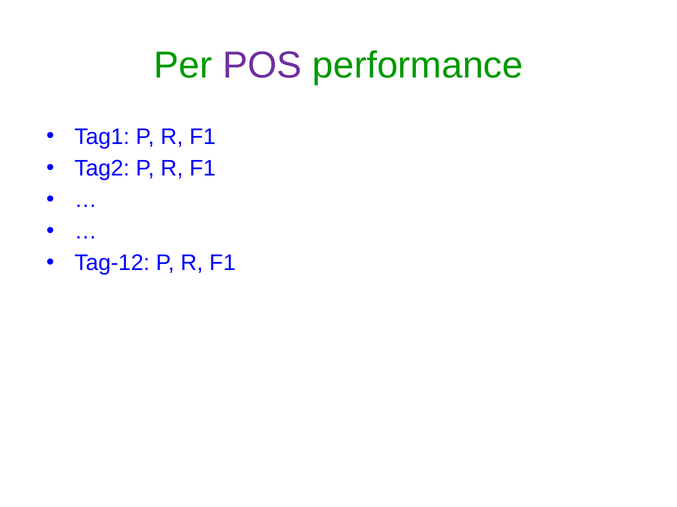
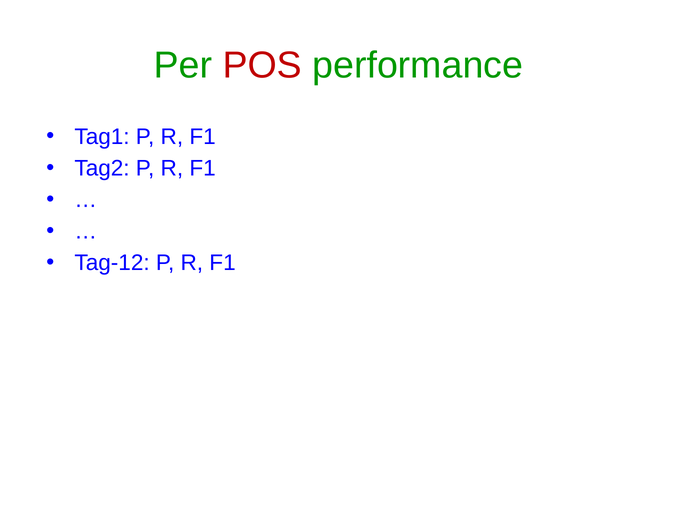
POS colour: purple -> red (262, 65)
